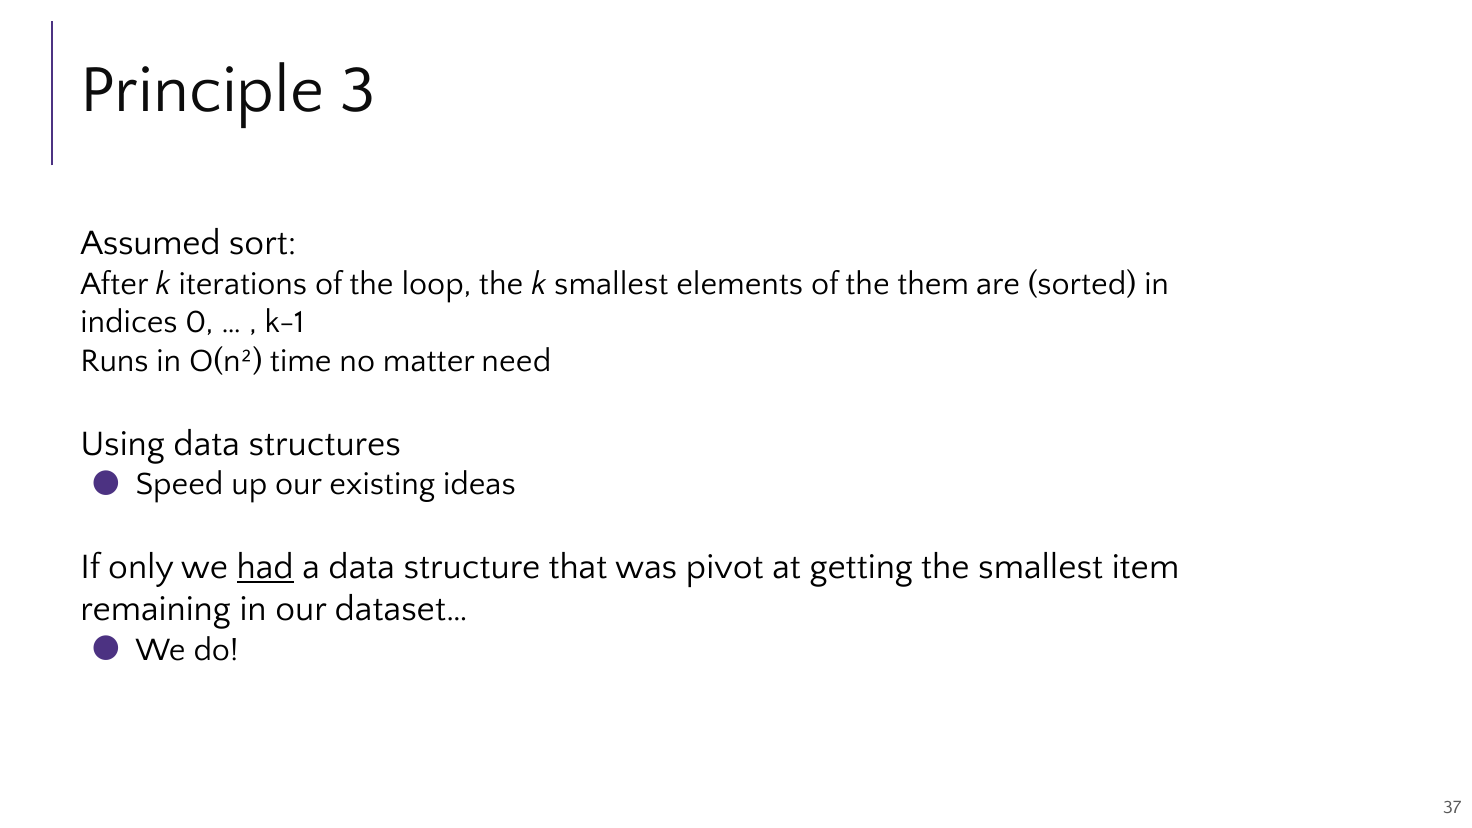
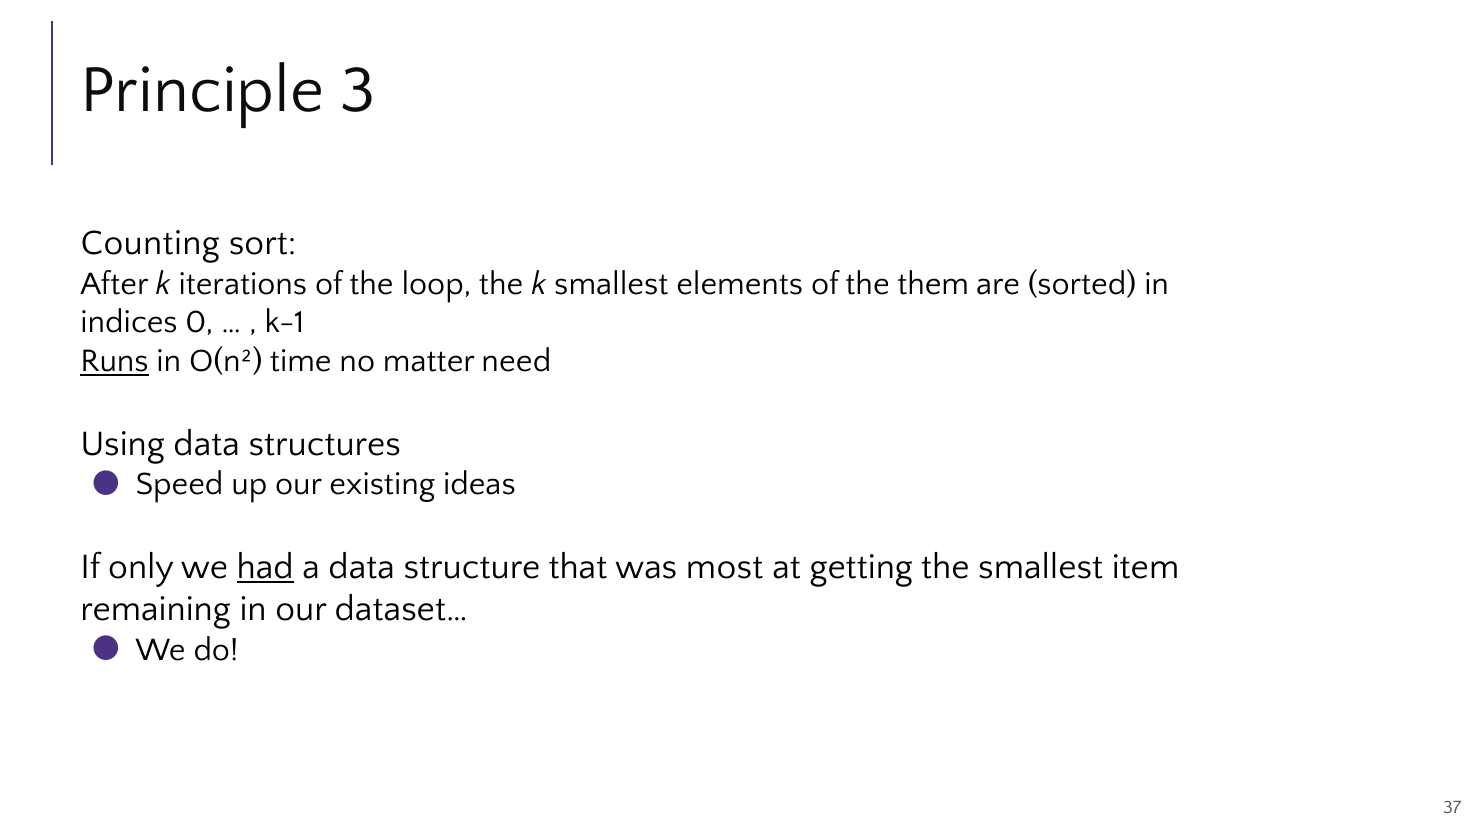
Assumed: Assumed -> Counting (150, 243)
Runs underline: none -> present (115, 361)
pivot: pivot -> most (725, 567)
